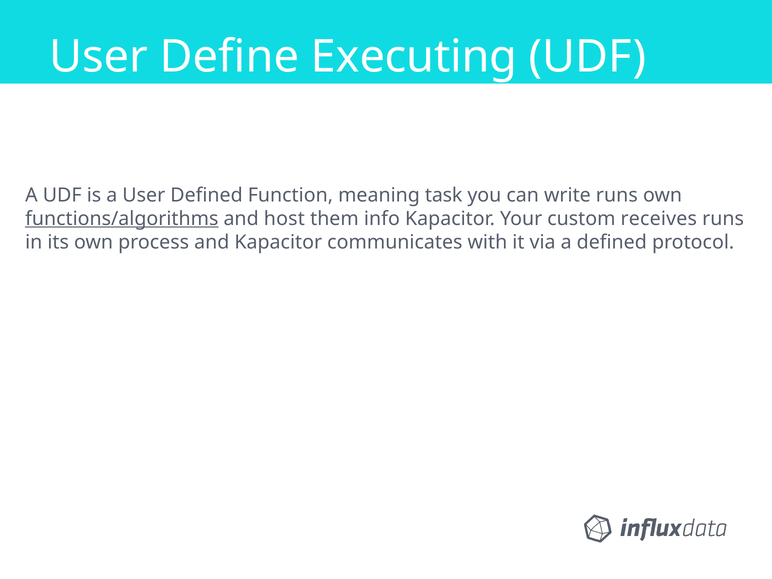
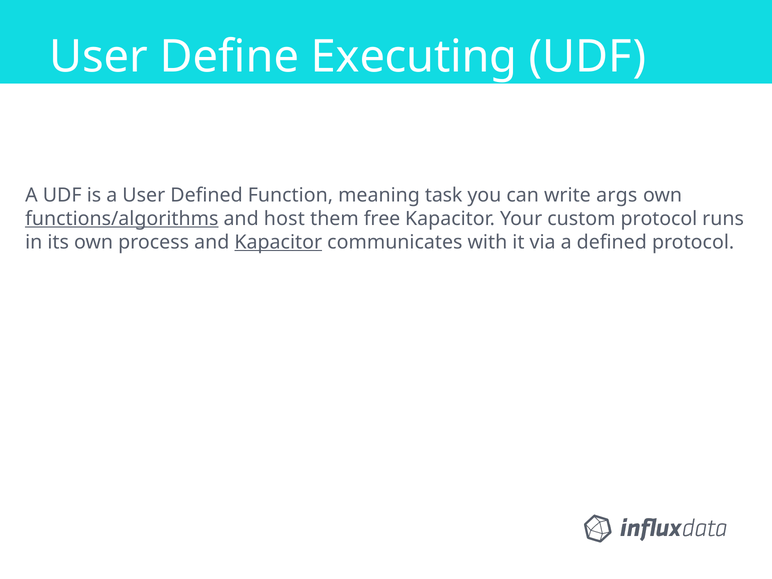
write runs: runs -> args (617, 195)
info: info -> free (382, 219)
custom receives: receives -> protocol (659, 219)
Kapacitor underline: none -> present (278, 242)
